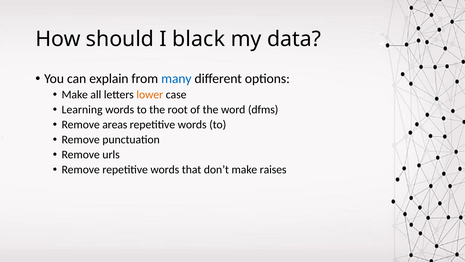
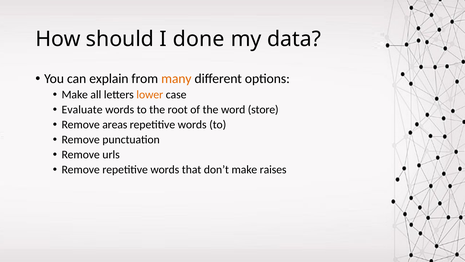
black: black -> done (199, 39)
many colour: blue -> orange (176, 79)
Learning: Learning -> Evaluate (82, 110)
dfms: dfms -> store (263, 110)
